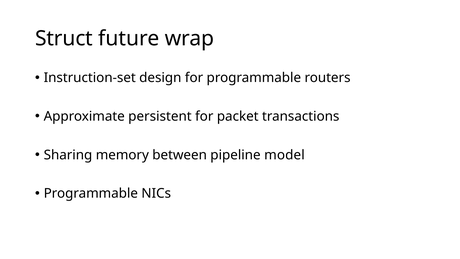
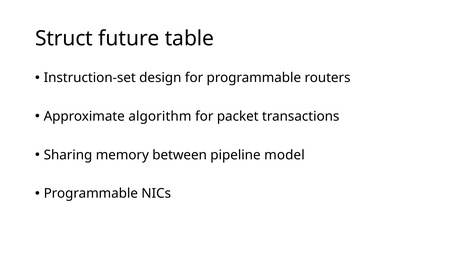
wrap: wrap -> table (189, 39)
persistent: persistent -> algorithm (160, 116)
